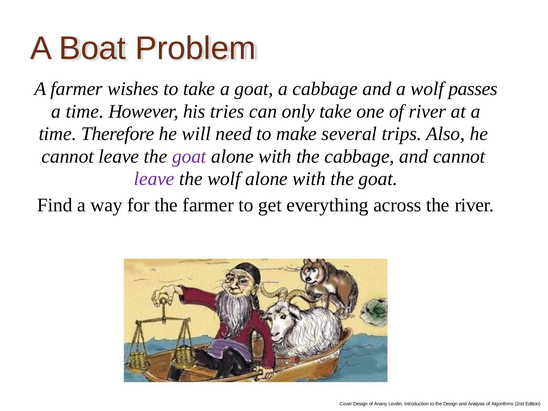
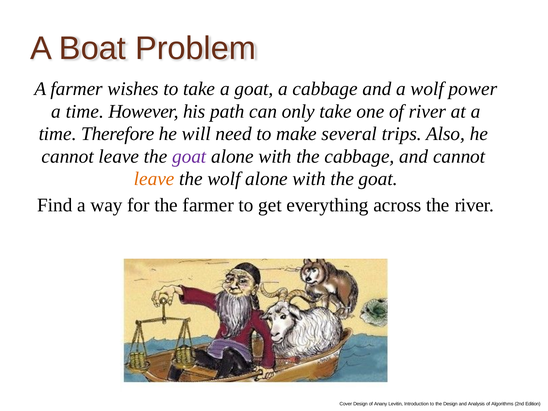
passes: passes -> power (473, 89)
tries: tries -> path (227, 111)
leave colour: purple -> orange (154, 179)
